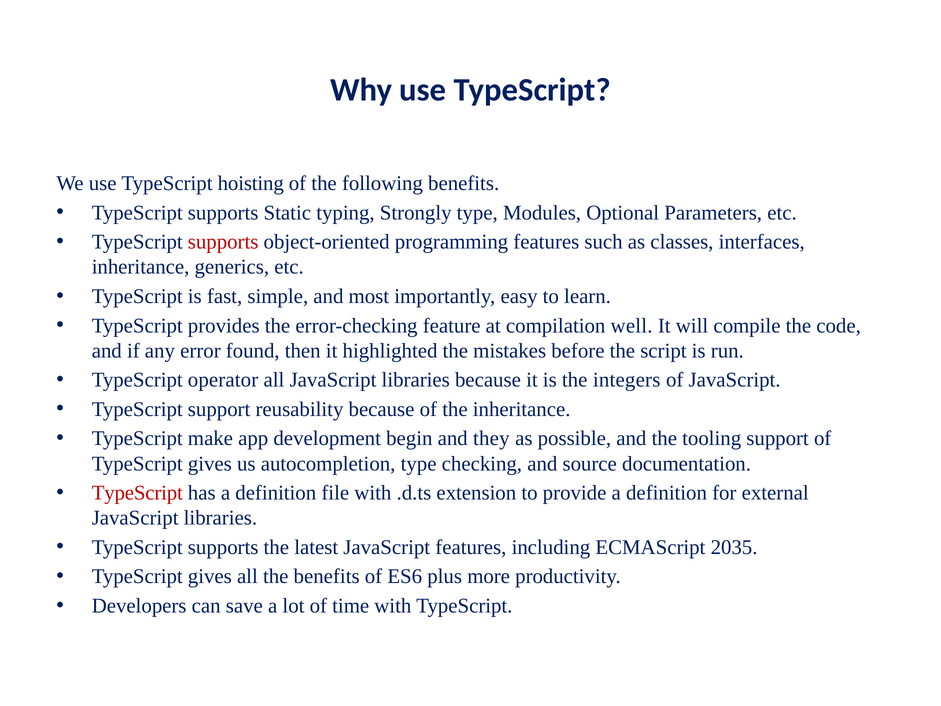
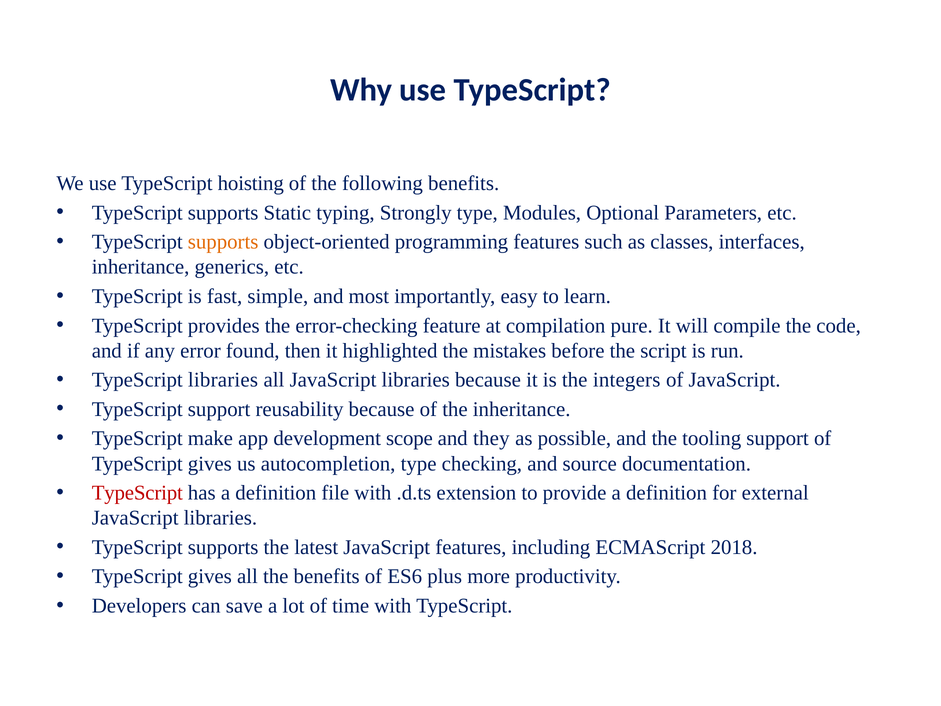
supports colour: red -> orange (223, 242)
well: well -> pure (632, 326)
TypeScript operator: operator -> libraries (223, 380)
begin: begin -> scope (409, 438)
2035: 2035 -> 2018 (734, 547)
